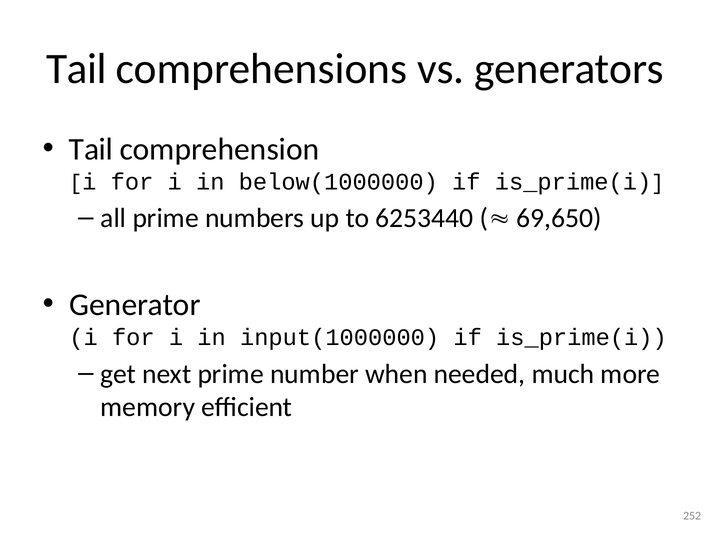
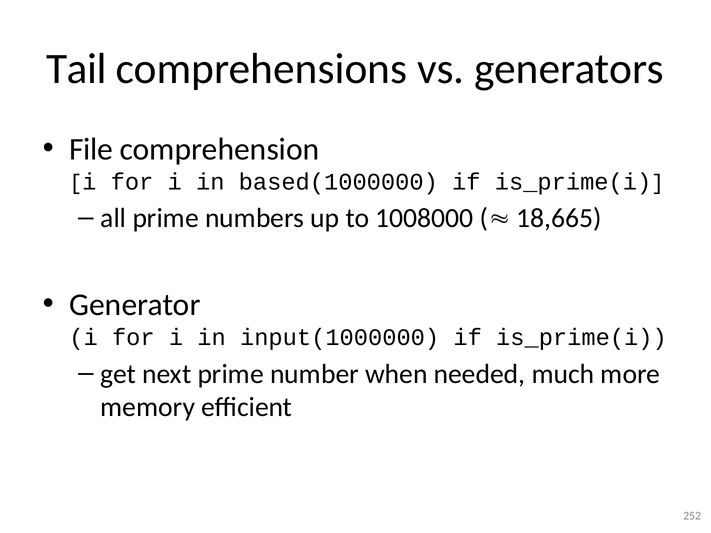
Tail: Tail -> File (91, 149)
below(1000000: below(1000000 -> based(1000000 (338, 182)
6253440: 6253440 -> 1008000 (424, 218)
69,650: 69,650 -> 18,665 (559, 218)
